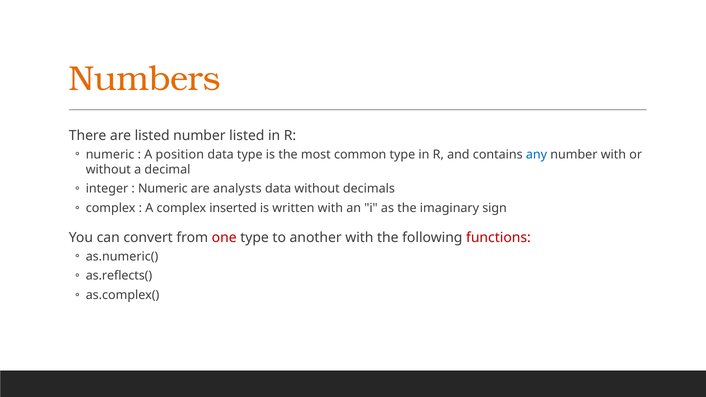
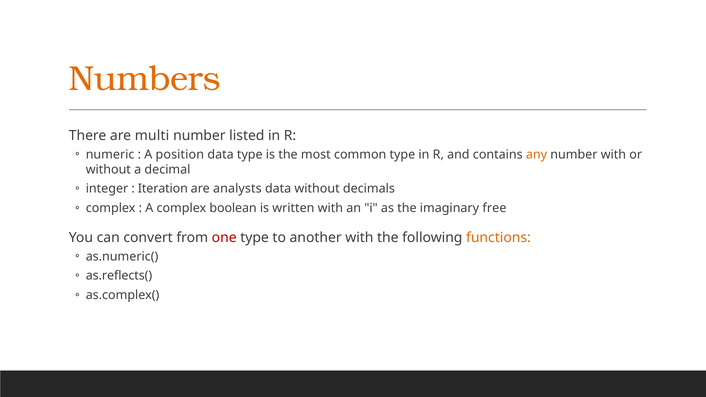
are listed: listed -> multi (152, 136)
any colour: blue -> orange (537, 154)
Numeric: Numeric -> Iteration (163, 189)
inserted: inserted -> boolean (233, 208)
sign: sign -> free (494, 208)
functions colour: red -> orange (498, 238)
